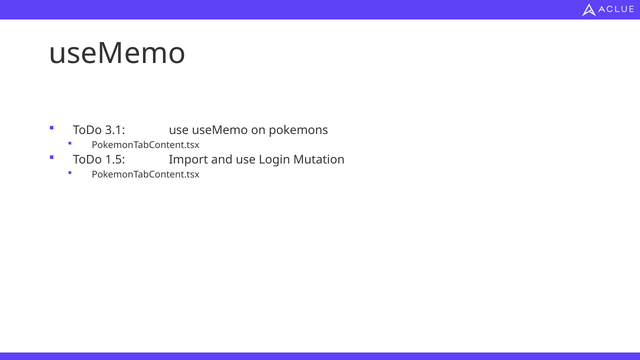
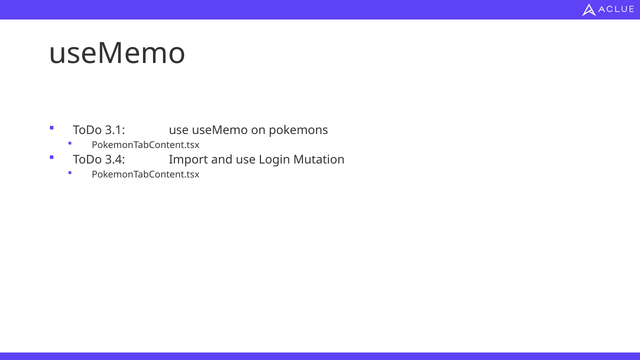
1.5: 1.5 -> 3.4 (115, 160)
